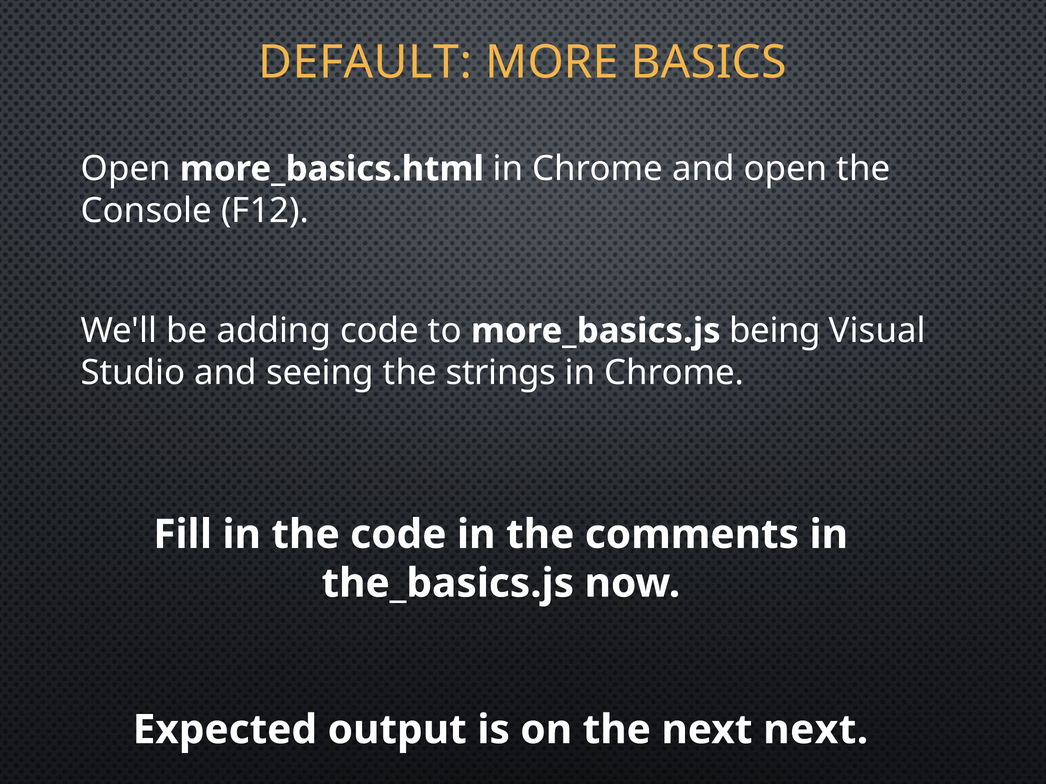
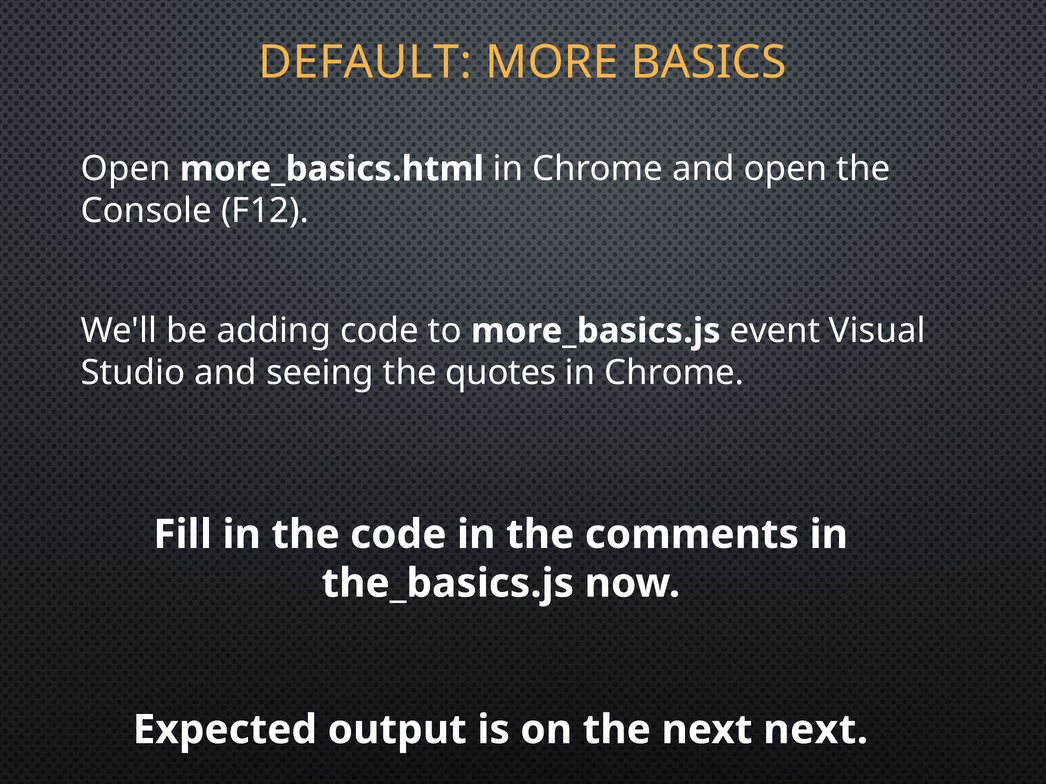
being: being -> event (775, 331)
strings: strings -> quotes (501, 373)
